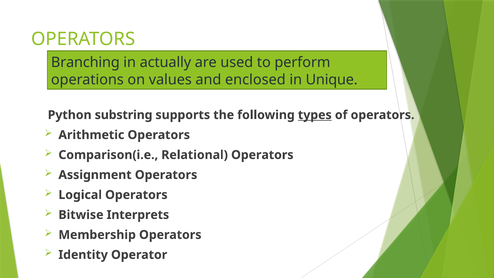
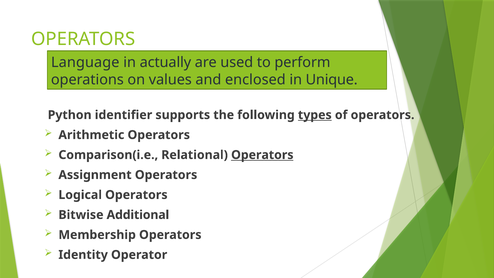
Branching: Branching -> Language (85, 62)
substring: substring -> identifier (124, 115)
Operators underline: none -> present (262, 155)
Interprets: Interprets -> Additional (138, 215)
